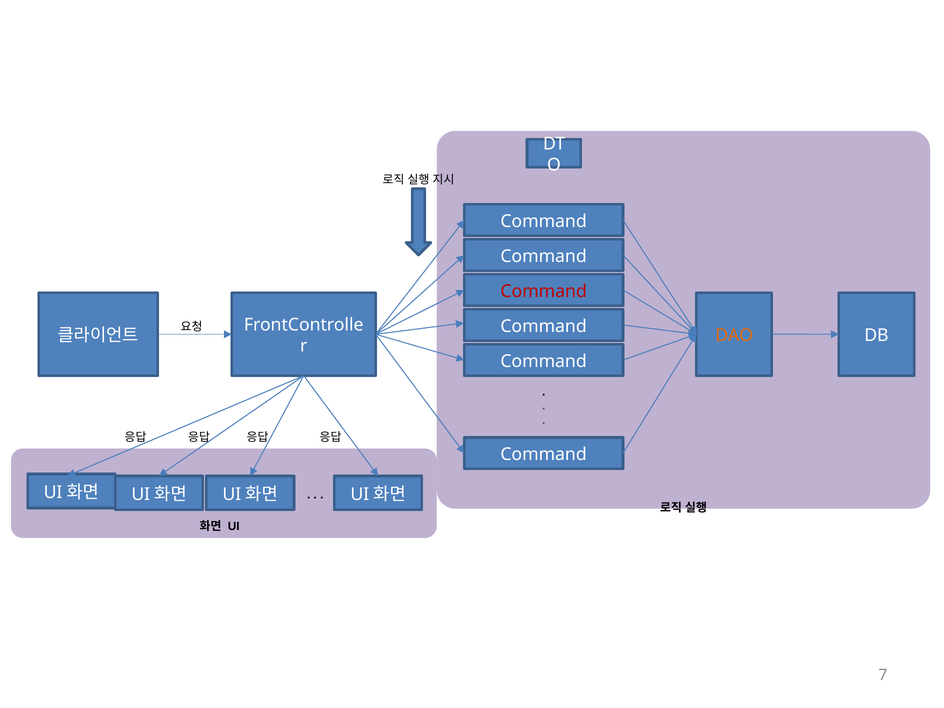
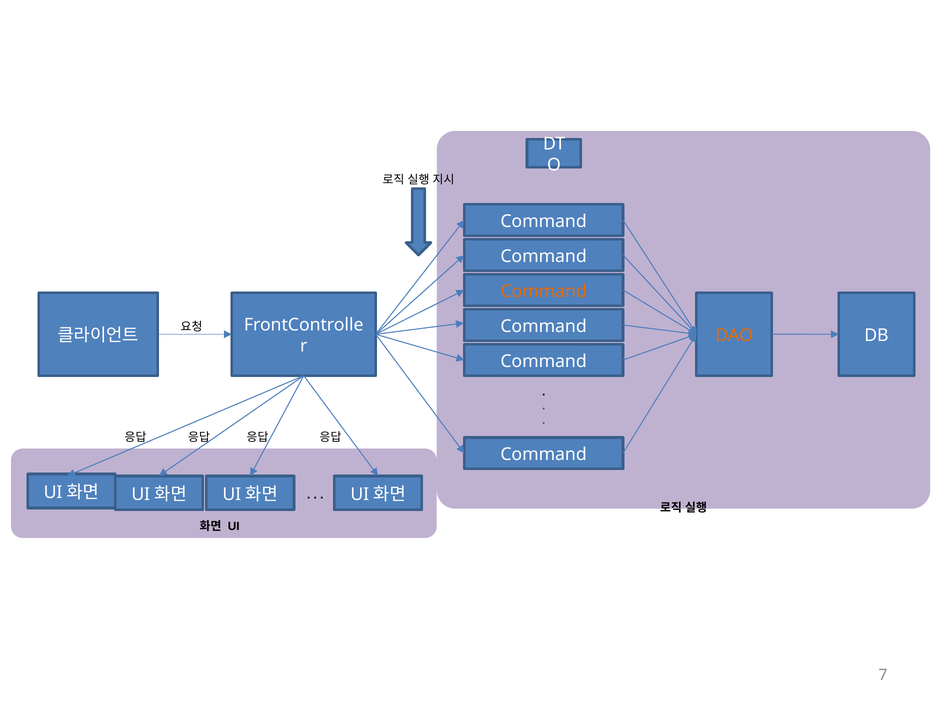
Command colour: red -> orange (544, 291)
